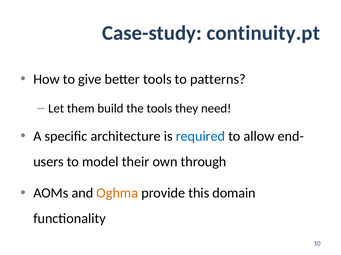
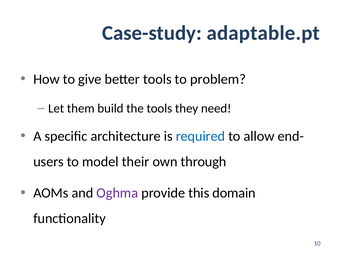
continuity.pt: continuity.pt -> adaptable.pt (263, 33)
patterns: patterns -> problem (218, 79)
Oghma colour: orange -> purple (117, 194)
